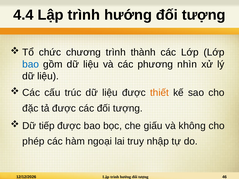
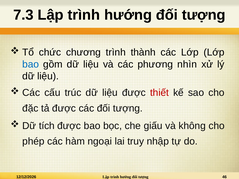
4.4: 4.4 -> 7.3 (23, 15)
thiết colour: orange -> red (159, 93)
tiếp: tiếp -> tích (47, 126)
